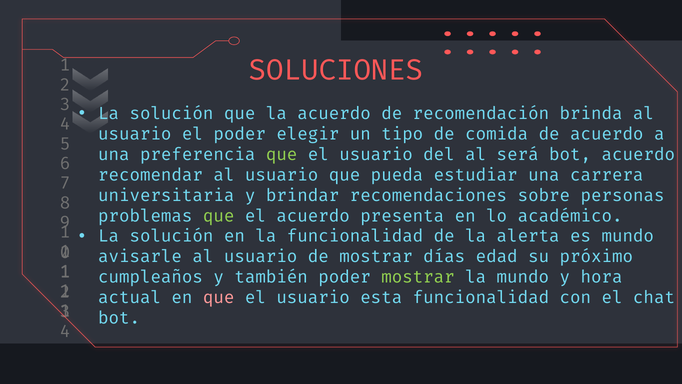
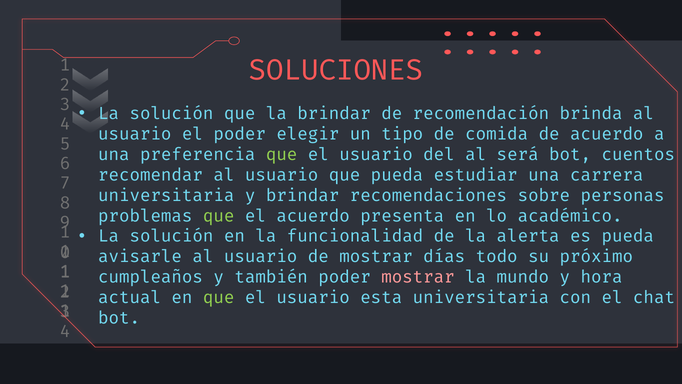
la acuerdo: acuerdo -> brindar (334, 113)
bot acuerdo: acuerdo -> cuentos (638, 154)
es mundo: mundo -> pueda (628, 236)
edad: edad -> todo (497, 257)
mostrar colour: light green -> pink (418, 277)
que colour: pink -> light green (219, 298)
esta funcionalidad: funcionalidad -> universitaria (481, 298)
